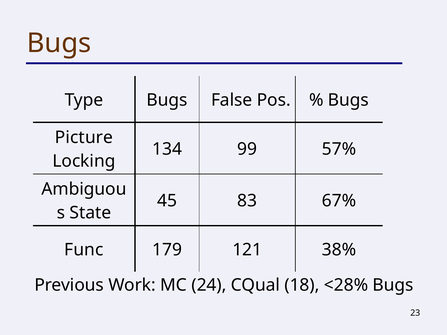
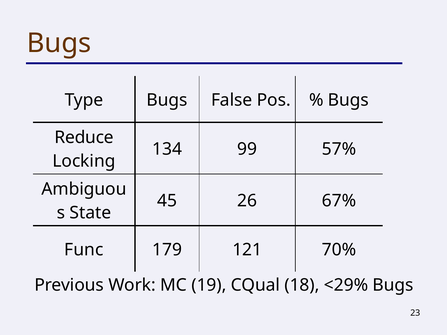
Picture: Picture -> Reduce (84, 137)
83: 83 -> 26 (247, 201)
38%: 38% -> 70% (339, 250)
24: 24 -> 19 (209, 285)
<28%: <28% -> <29% (346, 285)
